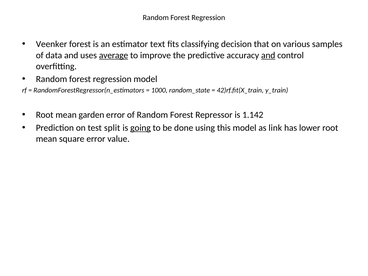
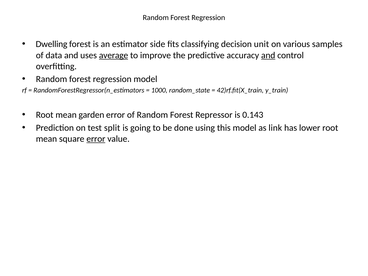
Veenker: Veenker -> Dwelling (52, 44)
text: text -> side (158, 44)
that: that -> unit (261, 44)
1.142: 1.142 -> 0.143 (253, 115)
going underline: present -> none (140, 128)
error underline: none -> present (96, 139)
